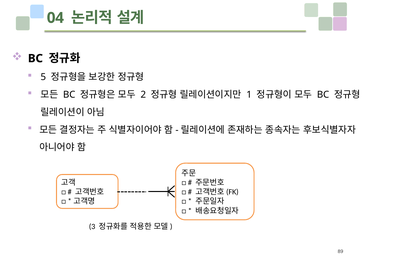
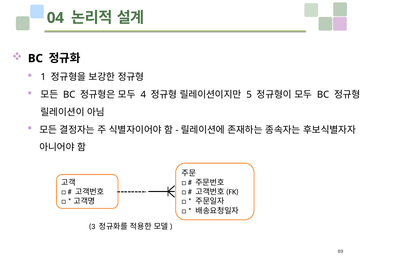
5: 5 -> 1 (43, 77)
2: 2 -> 4 (143, 95)
1: 1 -> 5 (249, 95)
